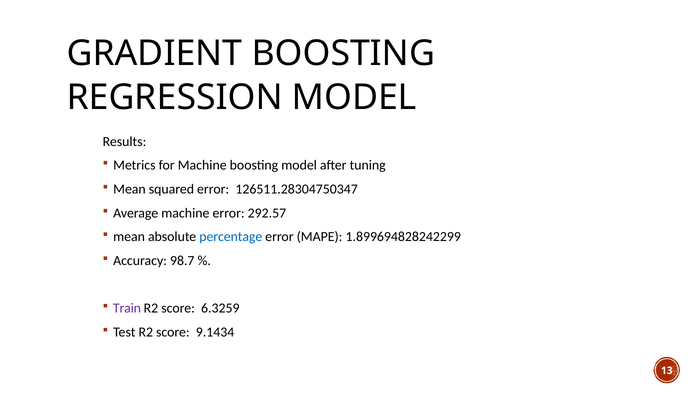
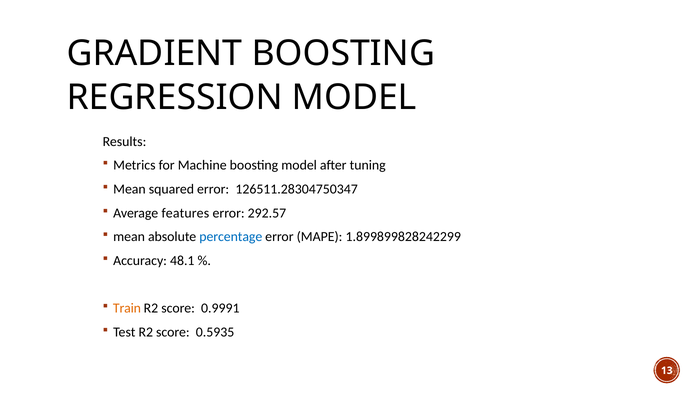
Average machine: machine -> features (185, 213)
1.899694828242299: 1.899694828242299 -> 1.899899828242299 (403, 237)
98.7: 98.7 -> 48.1 (182, 261)
Train colour: purple -> orange (127, 308)
6.3259: 6.3259 -> 0.9991 (220, 308)
9.1434: 9.1434 -> 0.5935 (215, 332)
